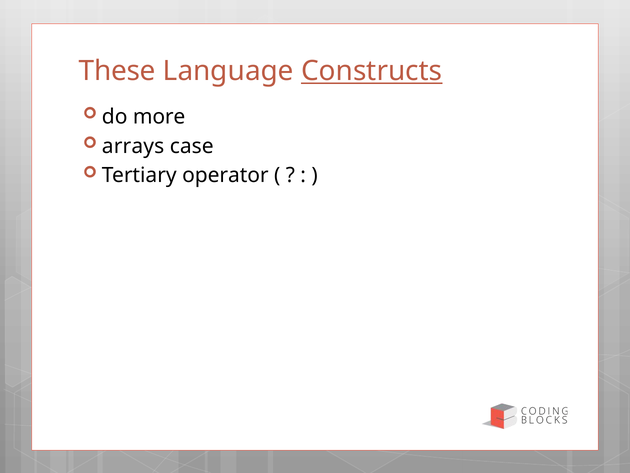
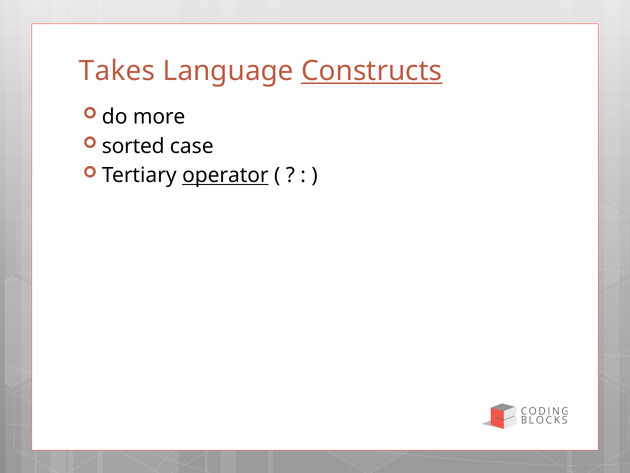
These: These -> Takes (117, 71)
arrays: arrays -> sorted (133, 146)
operator underline: none -> present (225, 175)
